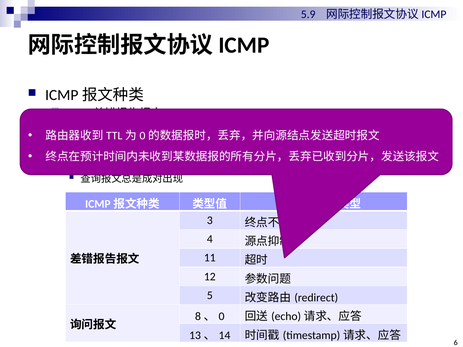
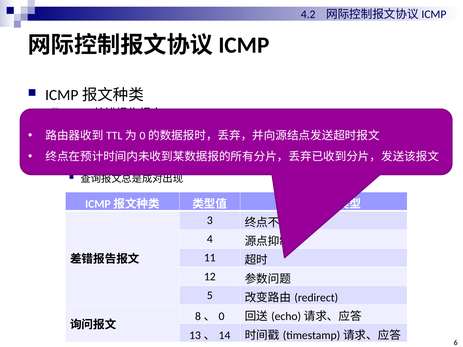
5.9: 5.9 -> 4.2 (308, 14)
